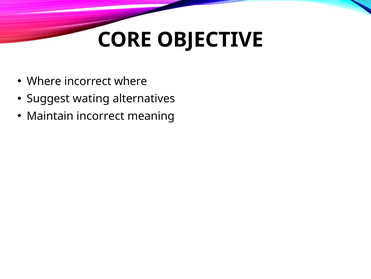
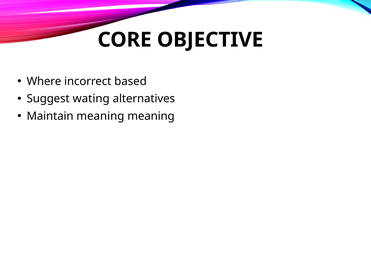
incorrect where: where -> based (130, 81)
Maintain incorrect: incorrect -> meaning (100, 116)
